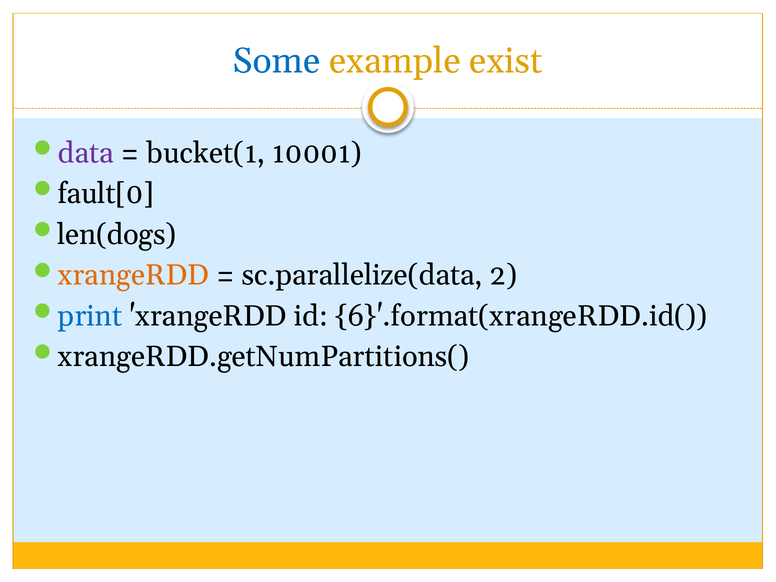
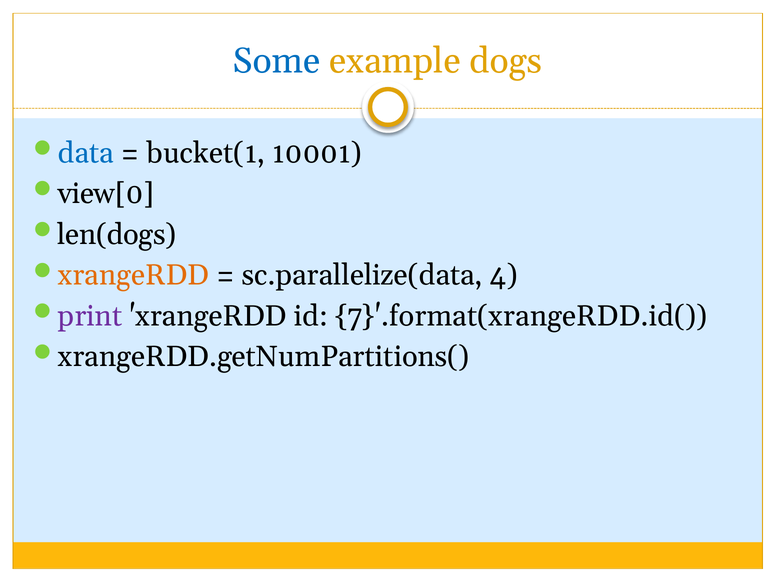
exist: exist -> dogs (506, 61)
data colour: purple -> blue (86, 153)
fault[0: fault[0 -> view[0 (106, 194)
2: 2 -> 4 (504, 275)
print colour: blue -> purple (90, 316)
6}'.format(xrangeRDD.id(: 6}'.format(xrangeRDD.id( -> 7}'.format(xrangeRDD.id( (521, 316)
